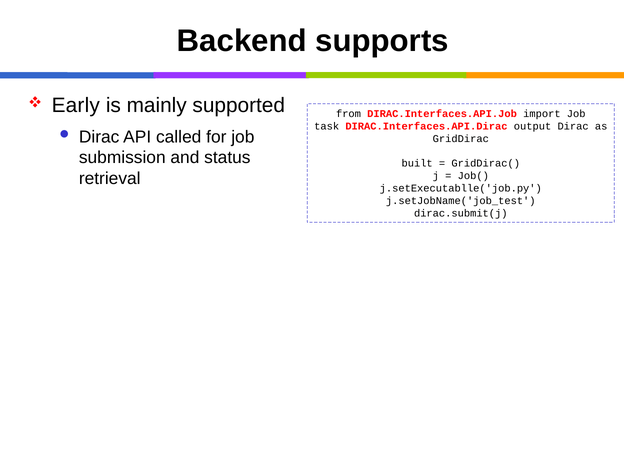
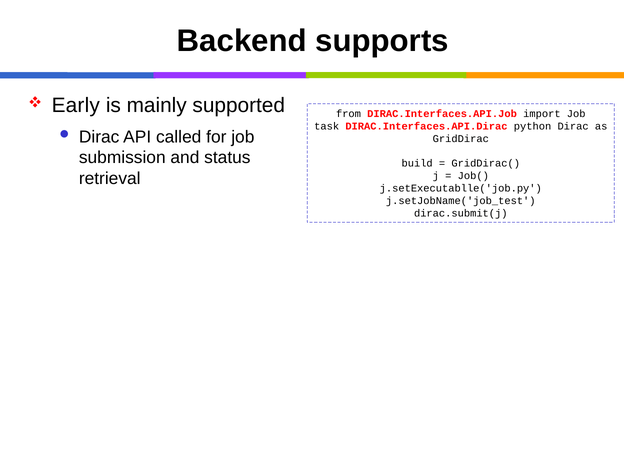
output: output -> python (533, 126)
built: built -> build (417, 164)
